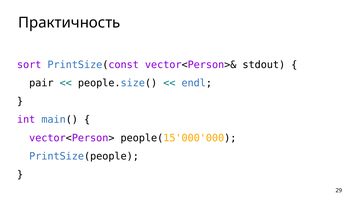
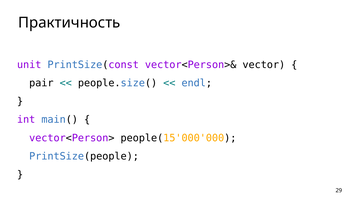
sort: sort -> unit (29, 65)
stdout: stdout -> vector (264, 65)
